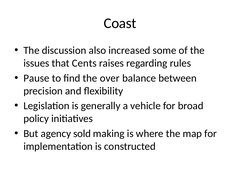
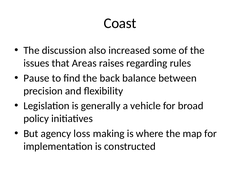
Cents: Cents -> Areas (84, 63)
over: over -> back (110, 78)
sold: sold -> loss (82, 134)
